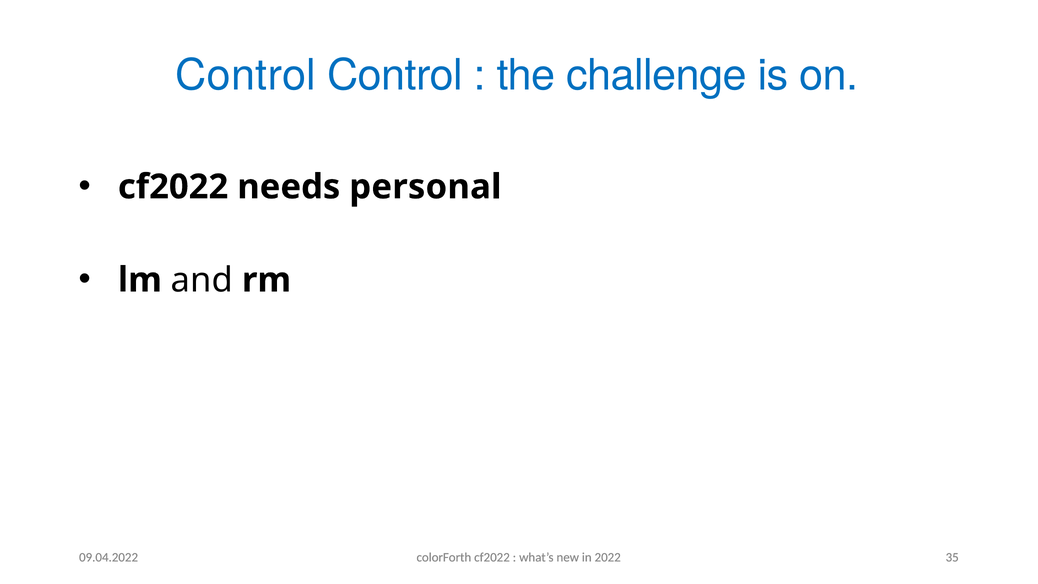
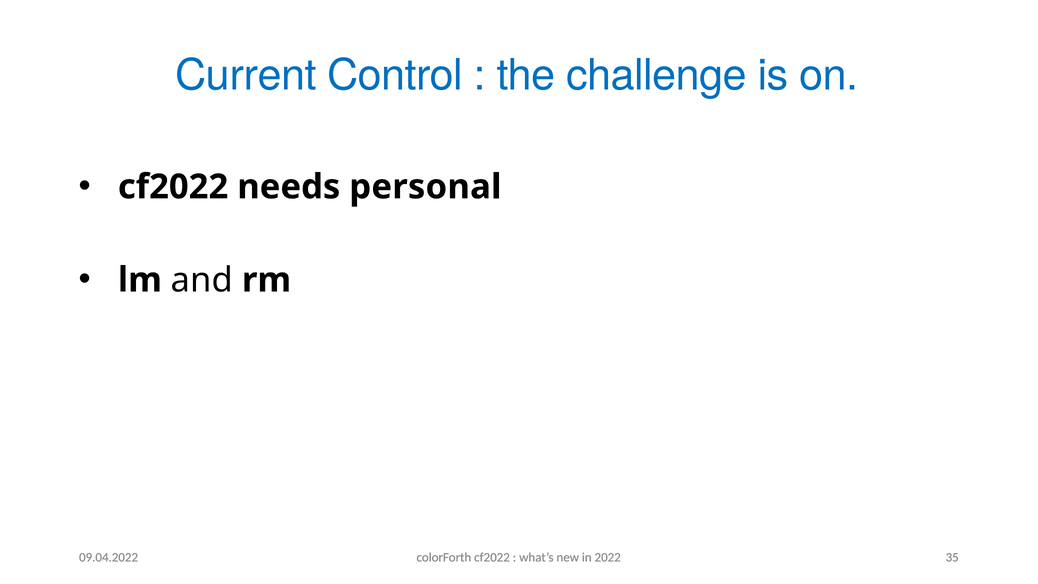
Control: Control -> Current (246, 76)
